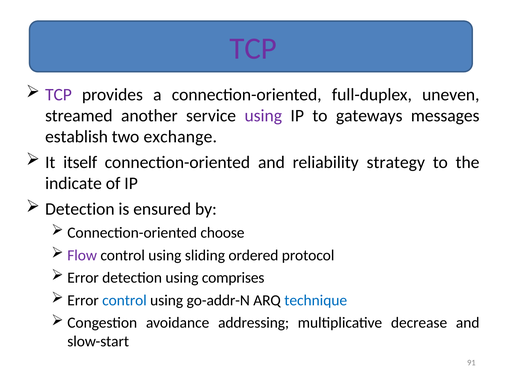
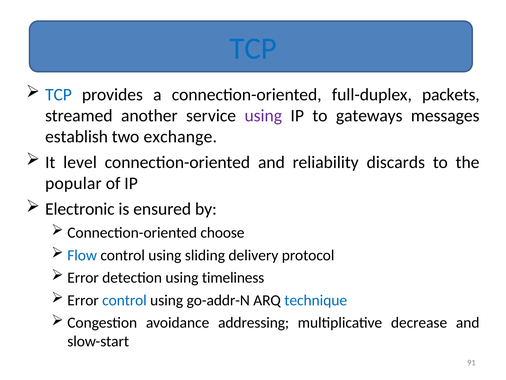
TCP colour: purple -> blue (253, 49)
TCP colour: purple -> blue (58, 94)
uneven: uneven -> packets (451, 94)
itself: itself -> level (80, 162)
strategy: strategy -> discards (396, 162)
indicate: indicate -> popular (73, 183)
Detection: Detection -> Electronic (80, 209)
Flow colour: purple -> blue (82, 255)
ordered: ordered -> delivery (253, 255)
comprises: comprises -> timeliness (233, 277)
